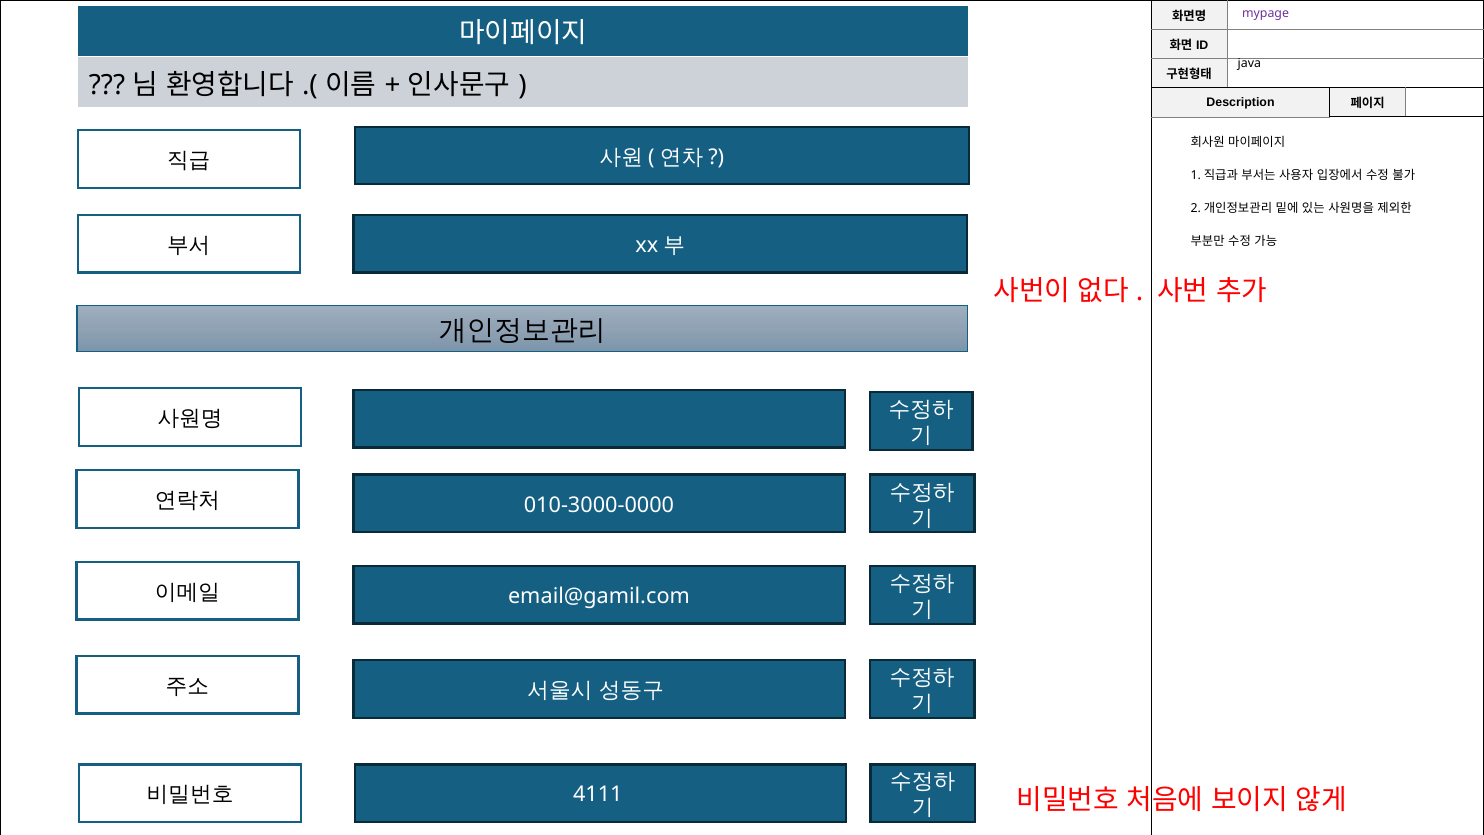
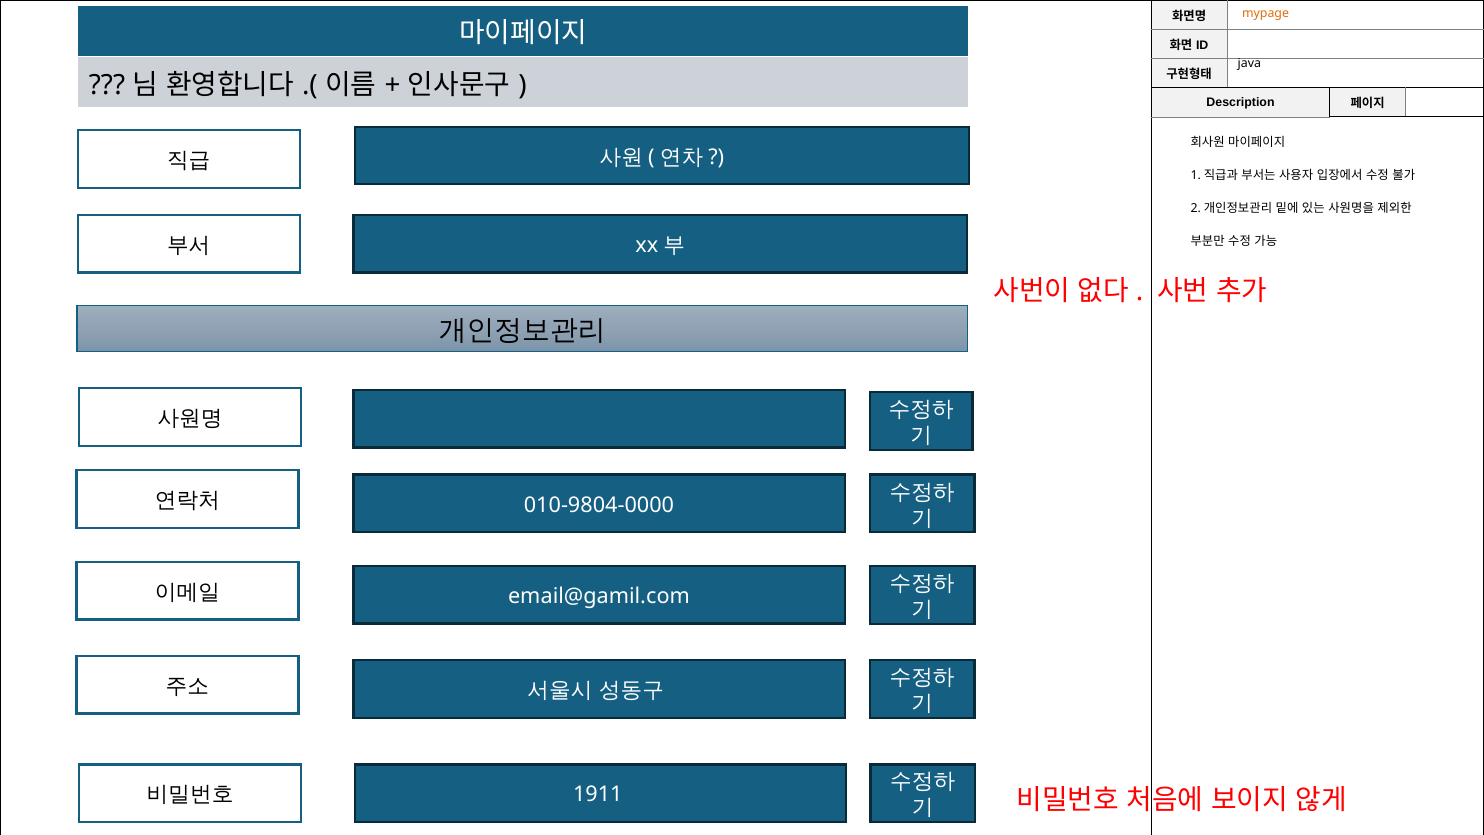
mypage colour: purple -> orange (1266, 14)
010-3000-0000: 010-3000-0000 -> 010-9804-0000 (599, 505)
4111: 4111 -> 1911 (598, 794)
